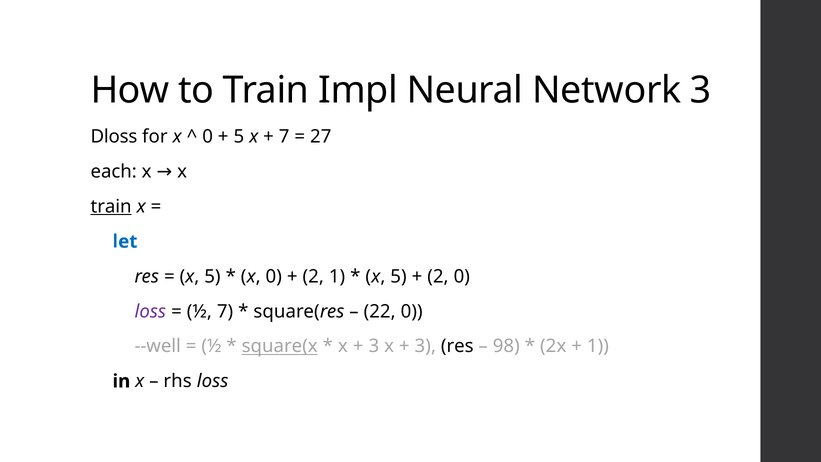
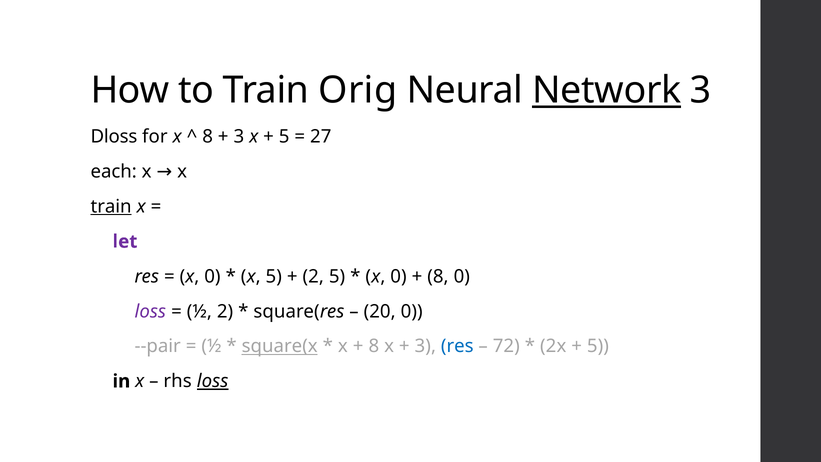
Impl: Impl -> Orig (358, 91)
Network underline: none -> present (607, 91)
0: 0 -> 8 (208, 137)
5: 5 -> 3 (239, 137)
7: 7 -> 5 (284, 137)
let colour: blue -> purple (125, 241)
5: 5 -> 0 (212, 276)
x 0: 0 -> 5 (274, 276)
2 1: 1 -> 5 (337, 276)
5: 5 -> 0 (398, 276)
2: 2 -> 8 (438, 276)
½ 7: 7 -> 2 (225, 311)
22: 22 -> 20 (380, 311)
--well: --well -> --pair (158, 346)
3: 3 -> 8 (374, 346)
res colour: black -> blue (457, 346)
98: 98 -> 72 (506, 346)
1: 1 -> 5 (598, 346)
loss underline: none -> present (213, 381)
